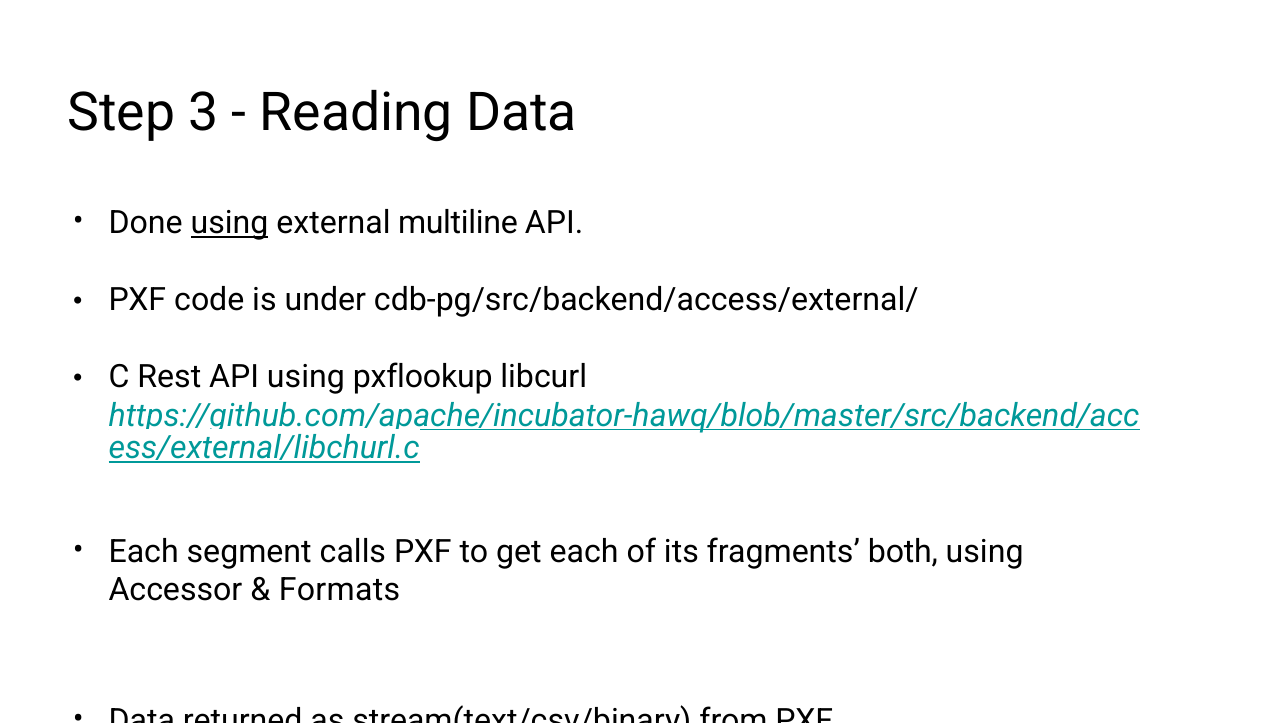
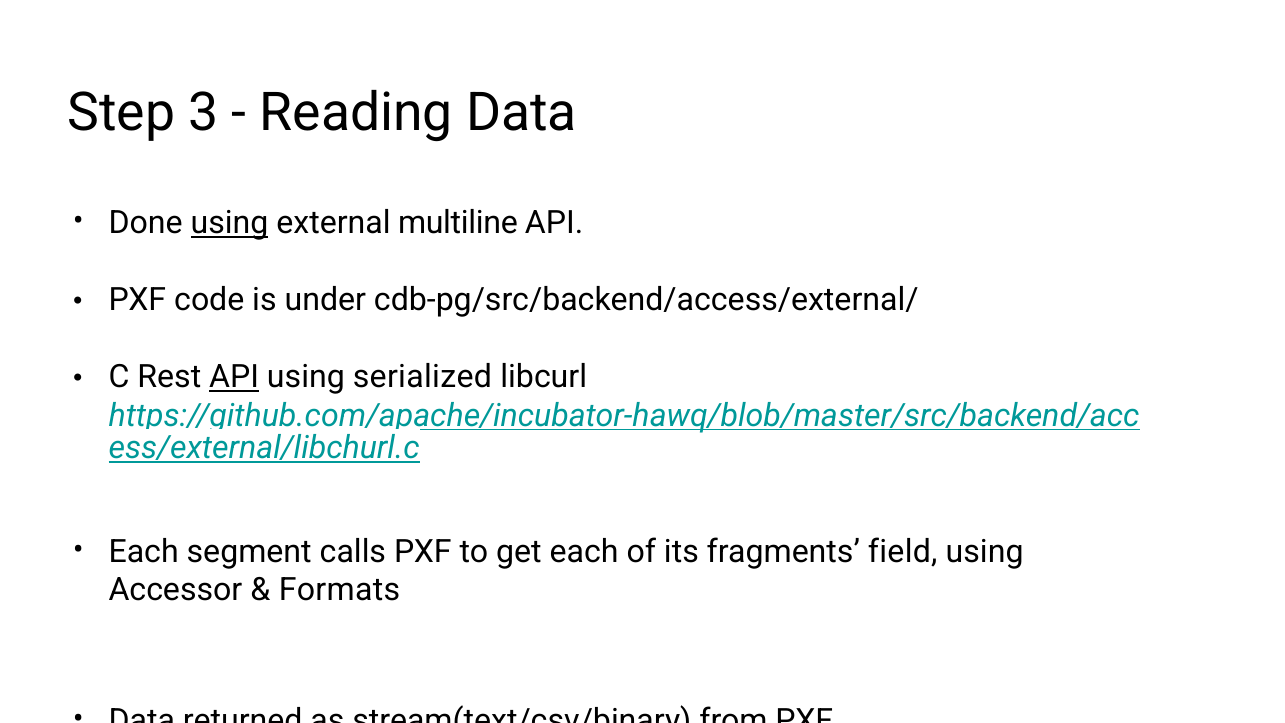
API underline: none -> present (234, 377)
pxflookup: pxflookup -> serialized (422, 377)
both: both -> field (903, 552)
